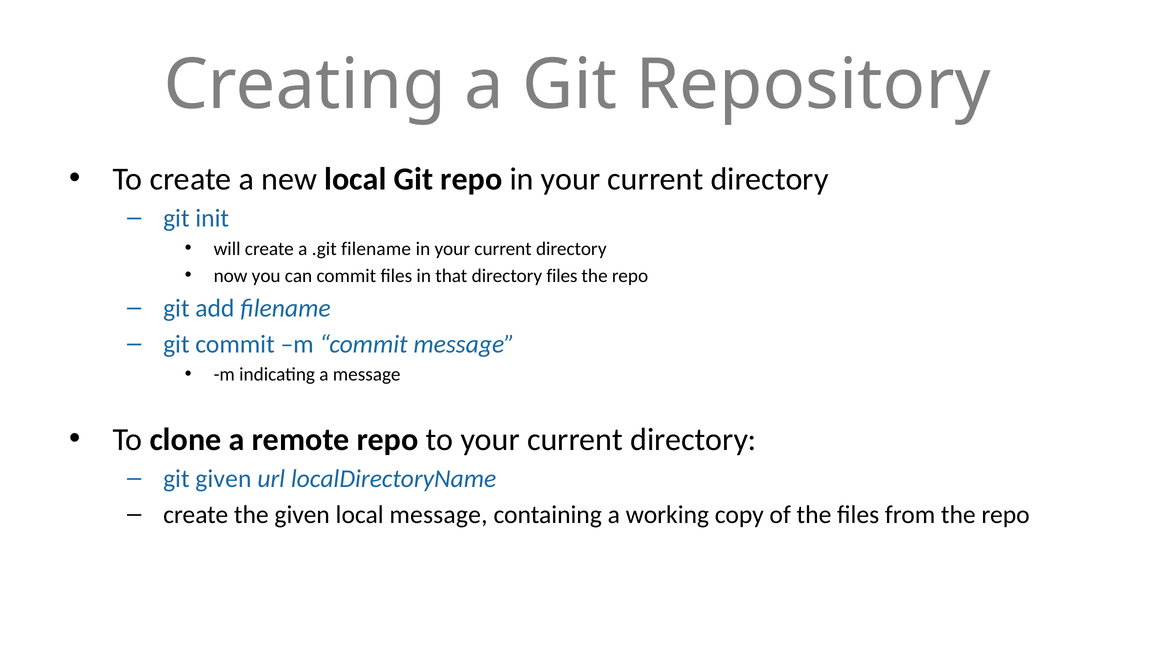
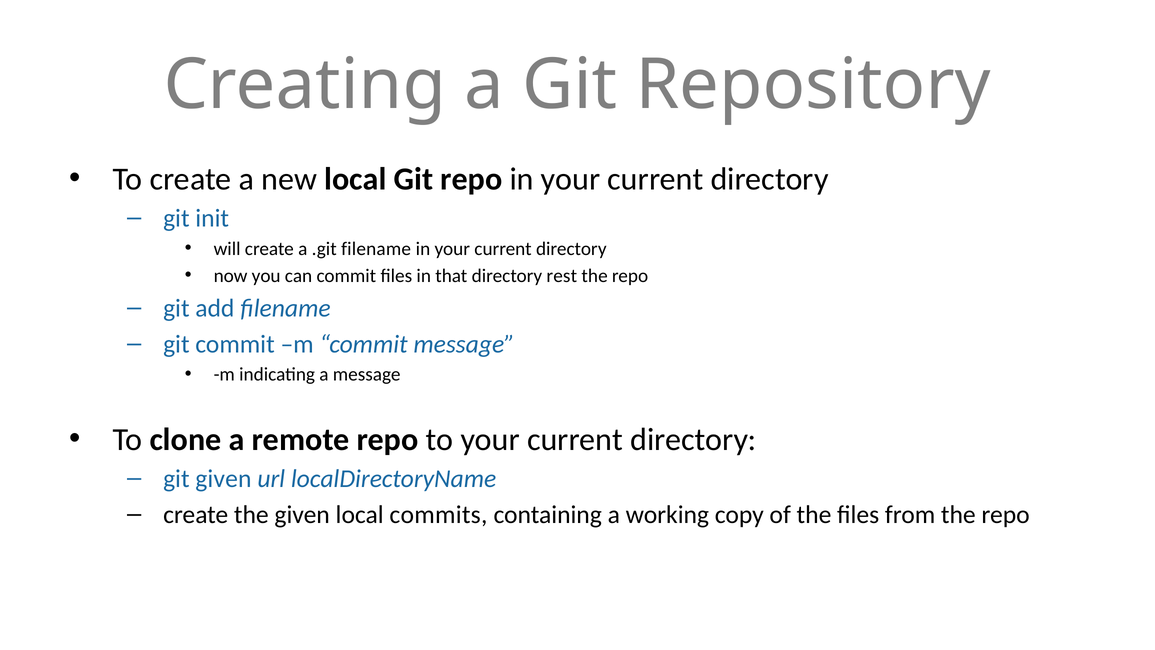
directory files: files -> rest (562, 276)
local message: message -> commits (438, 515)
